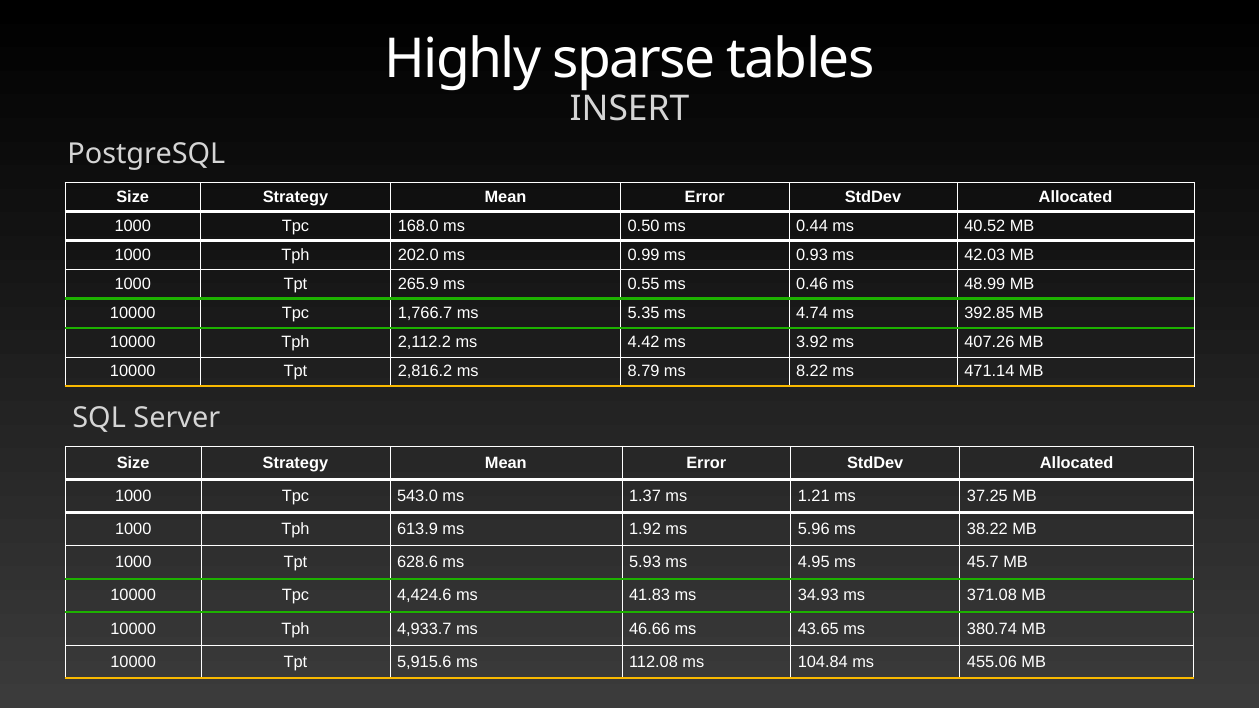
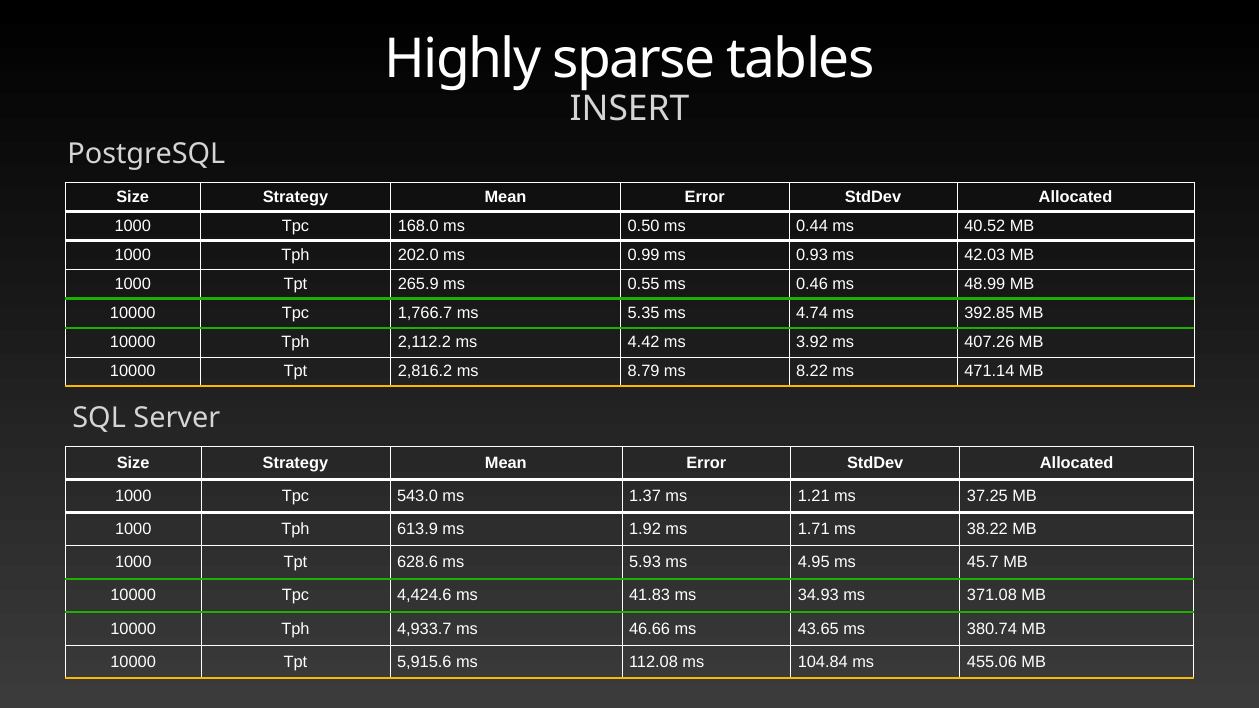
5.96: 5.96 -> 1.71 (814, 529)
